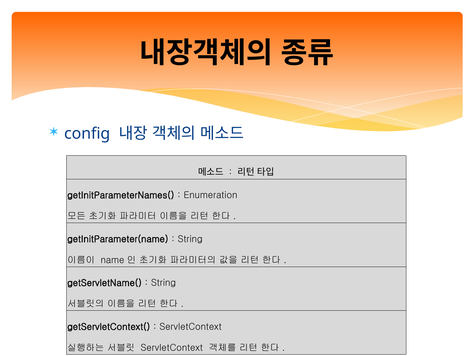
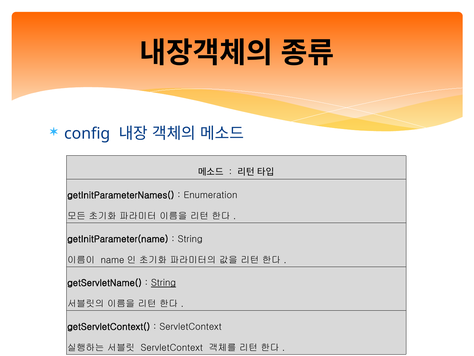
String underline: none -> present (164, 283)
